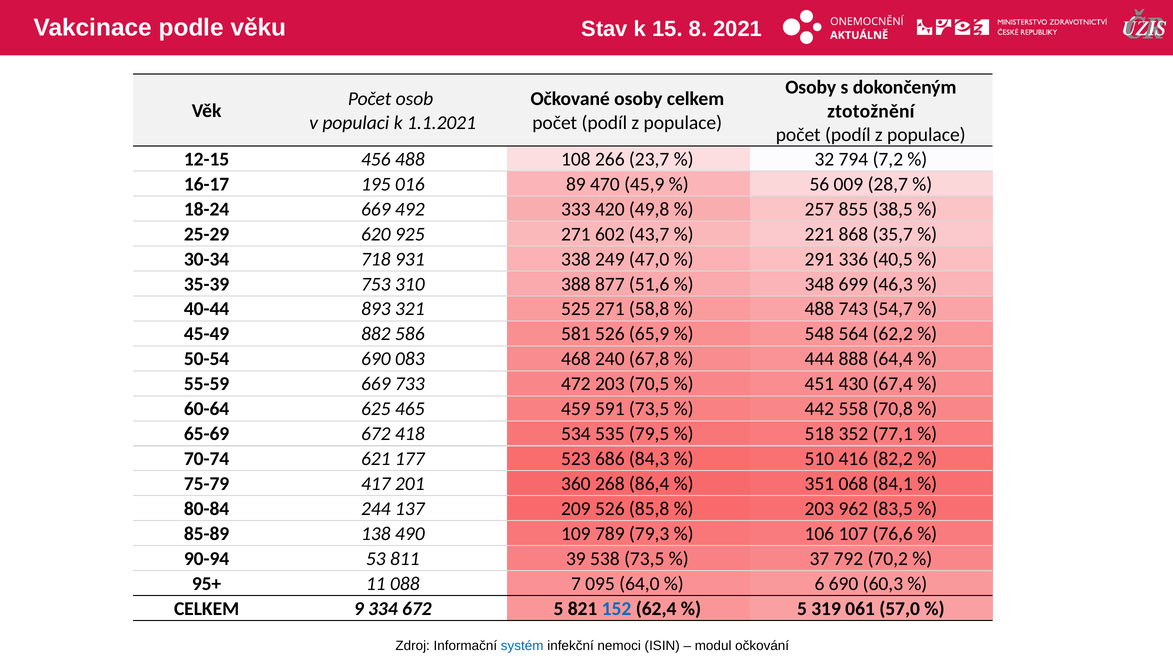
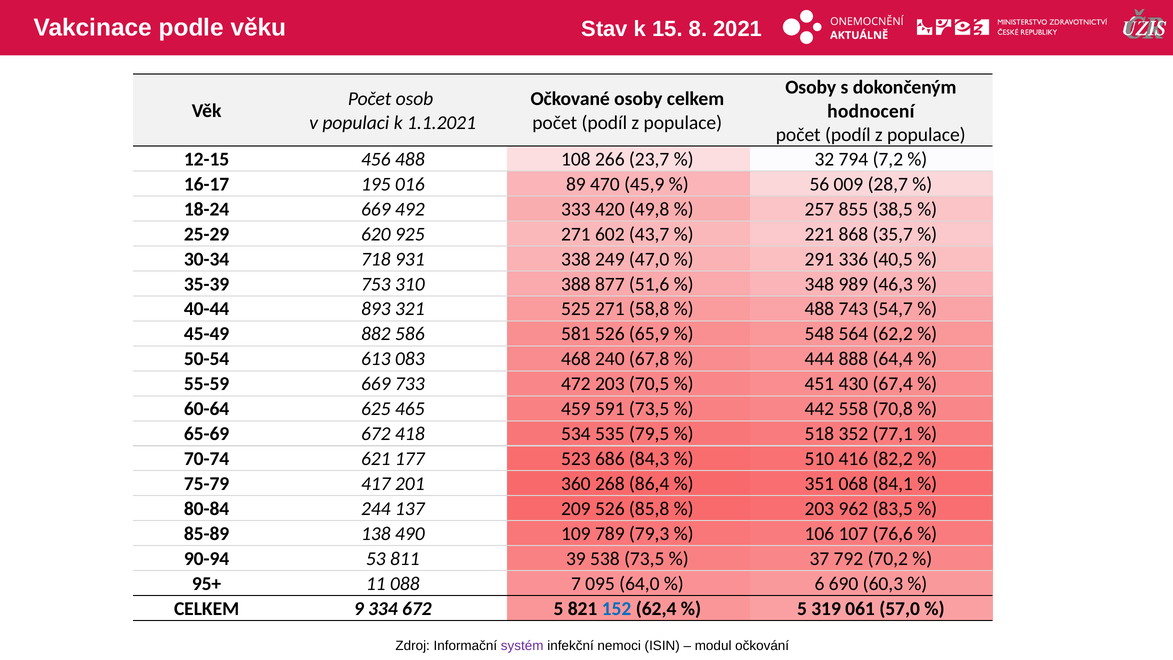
ztotožnění: ztotožnění -> hodnocení (871, 111)
699: 699 -> 989 (853, 284)
50-54 690: 690 -> 613 (376, 359)
systém colour: blue -> purple (522, 646)
